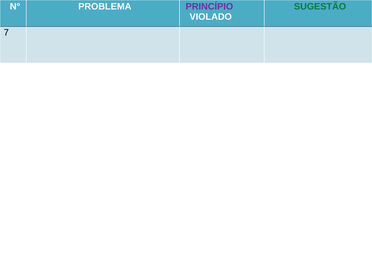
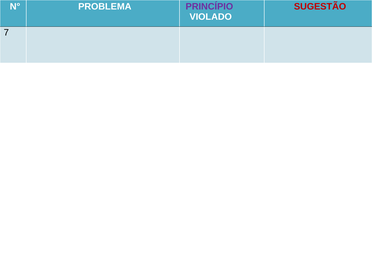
SUGESTÃO colour: green -> red (320, 6)
